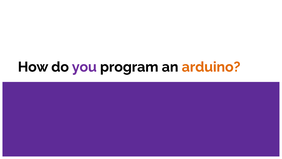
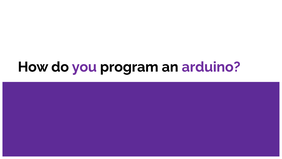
arduino colour: orange -> purple (211, 67)
